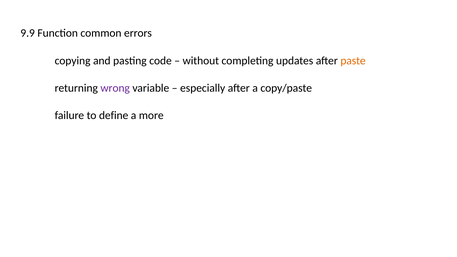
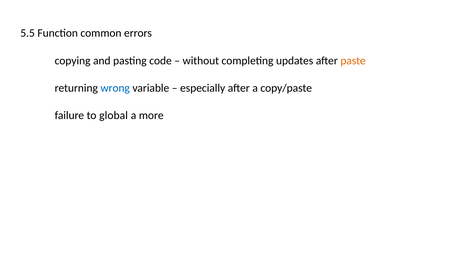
9.9: 9.9 -> 5.5 (28, 33)
wrong colour: purple -> blue (115, 88)
define: define -> global (114, 115)
